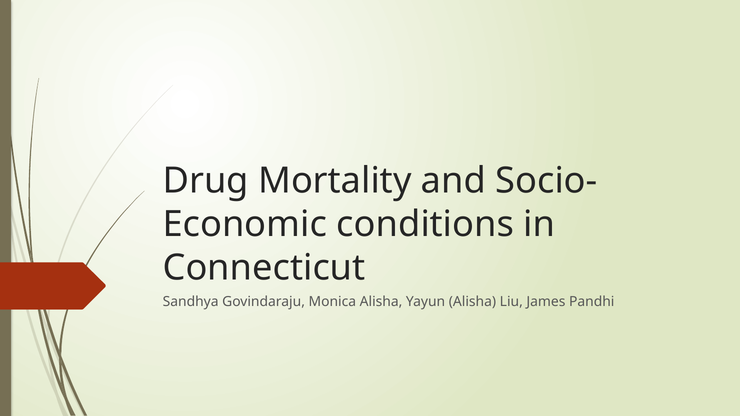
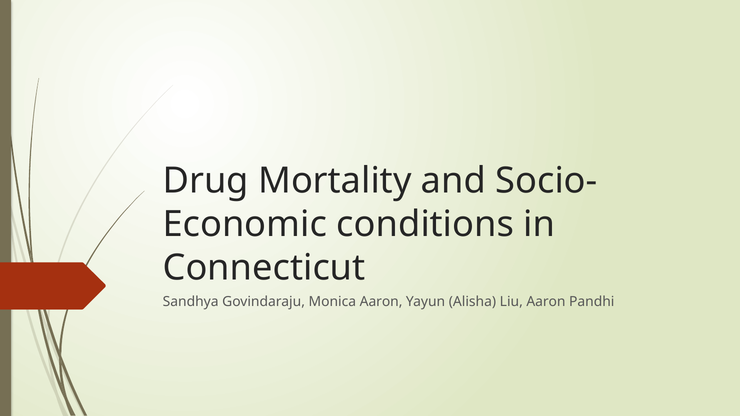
Monica Alisha: Alisha -> Aaron (381, 302)
Liu James: James -> Aaron (546, 302)
